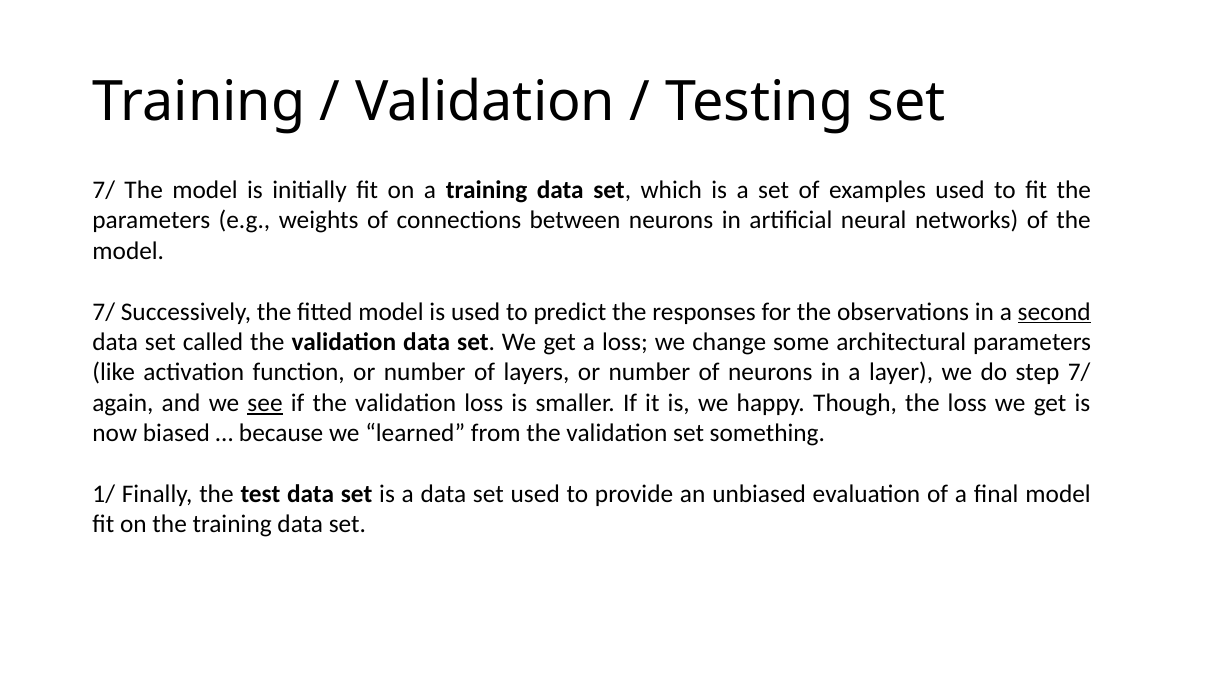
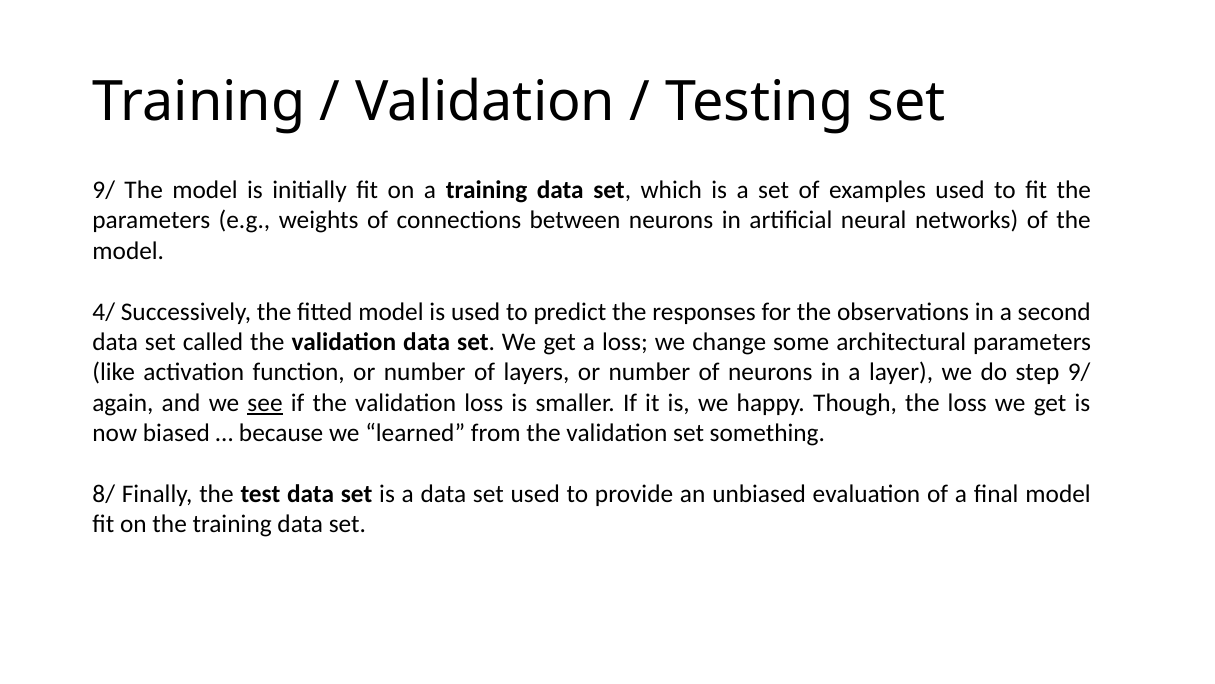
7/: 7/ -> 9/ (104, 190)
7/: 7/ -> 4/ (104, 311)
second underline: present -> none (1054, 311)
step 7/: 7/ -> 9/ (1079, 372)
1/: 1/ -> 8/ (104, 494)
